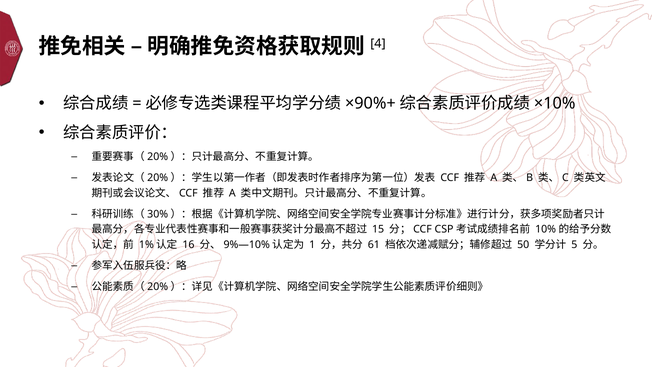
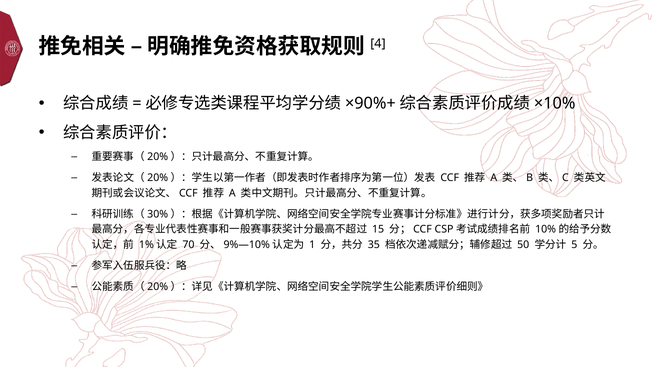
16: 16 -> 70 (188, 244)
61: 61 -> 35 (374, 244)
